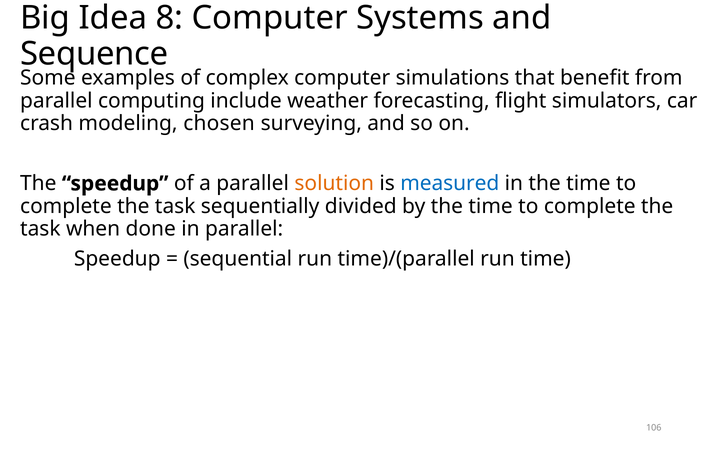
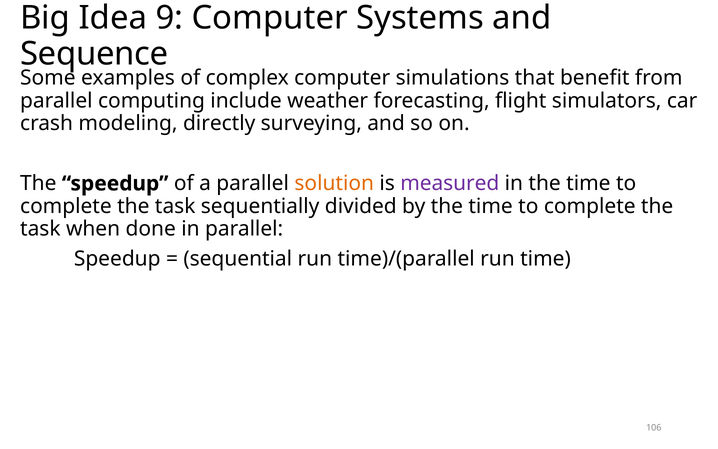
8: 8 -> 9 (169, 18)
chosen: chosen -> directly (219, 123)
measured colour: blue -> purple (450, 183)
